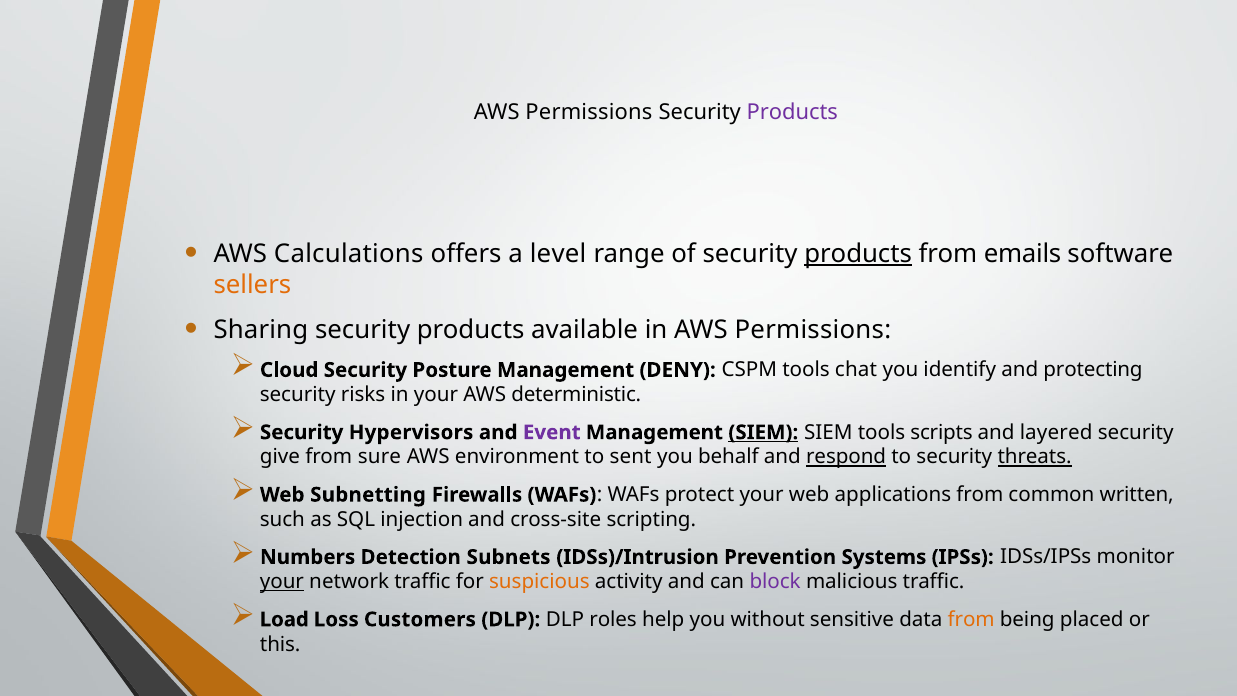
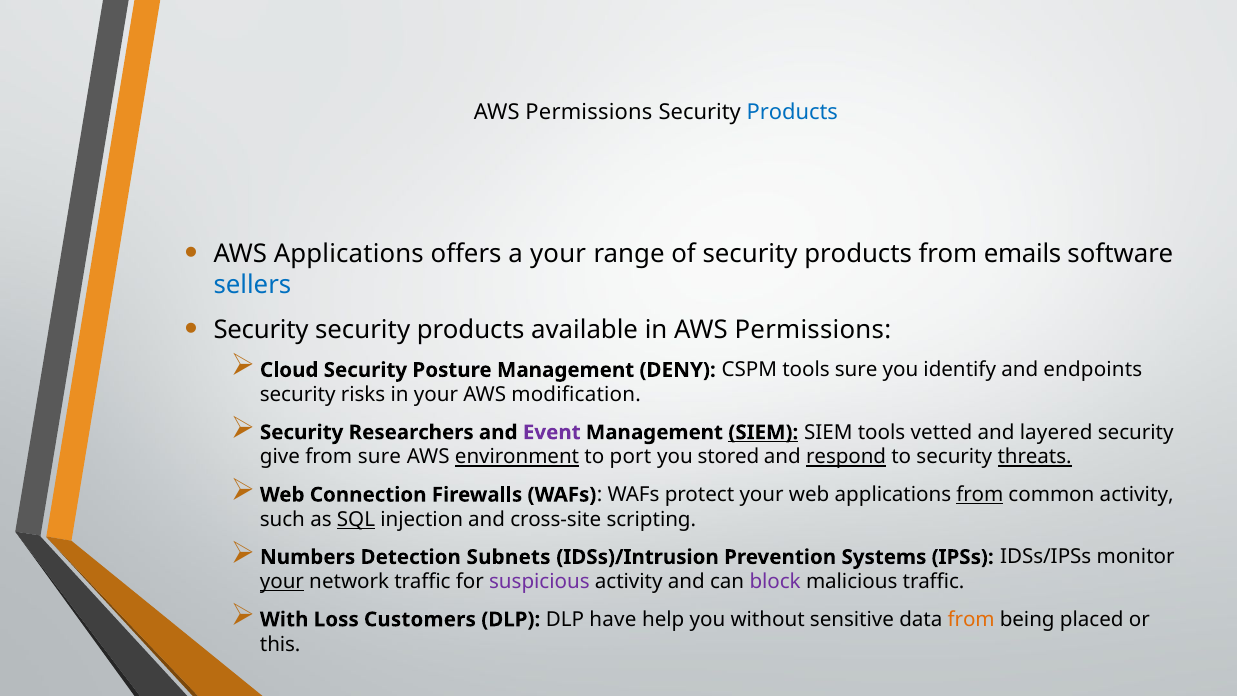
Products colour: purple -> blue (792, 113)
AWS Calculations: Calculations -> Applications (349, 254)
a level: level -> your (558, 254)
products underline: present -> none (858, 254)
sellers colour: orange -> blue (252, 285)
Sharing: Sharing -> Security (261, 330)
tools chat: chat -> sure (856, 370)
protecting: protecting -> endpoints (1093, 370)
deterministic: deterministic -> modification (576, 395)
Hypervisors: Hypervisors -> Researchers (411, 432)
scripts: scripts -> vetted (941, 432)
environment underline: none -> present (517, 457)
sent: sent -> port (631, 457)
behalf: behalf -> stored (728, 457)
Subnetting: Subnetting -> Connection (368, 495)
from underline: none -> present (980, 495)
common written: written -> activity (1137, 495)
SQL underline: none -> present (356, 519)
suspicious colour: orange -> purple (539, 582)
Load: Load -> With (284, 619)
roles: roles -> have (613, 619)
